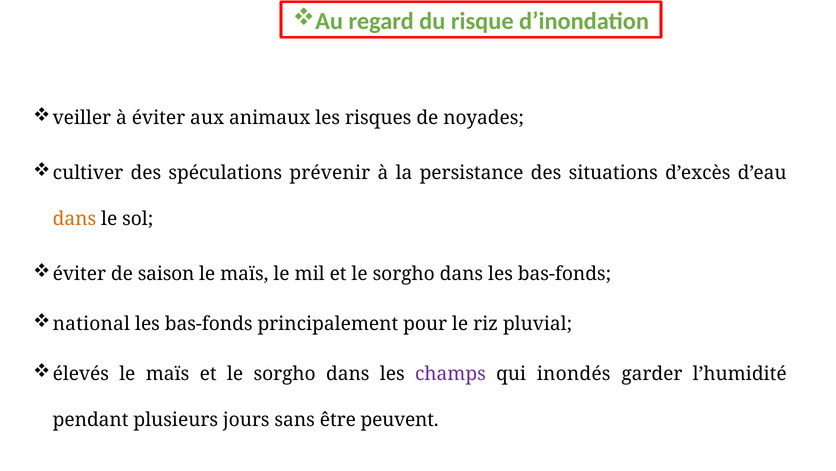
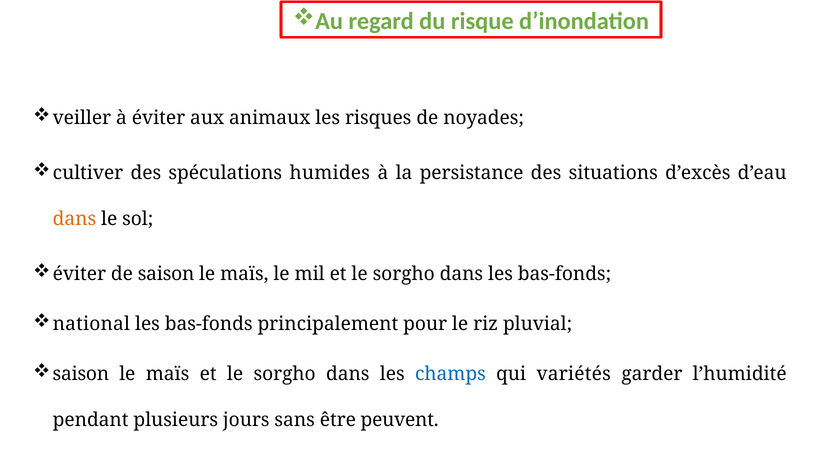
prévenir: prévenir -> humides (330, 173)
élevés: élevés -> saison (81, 373)
champs colour: purple -> blue (450, 373)
inondés: inondés -> variétés (574, 373)
